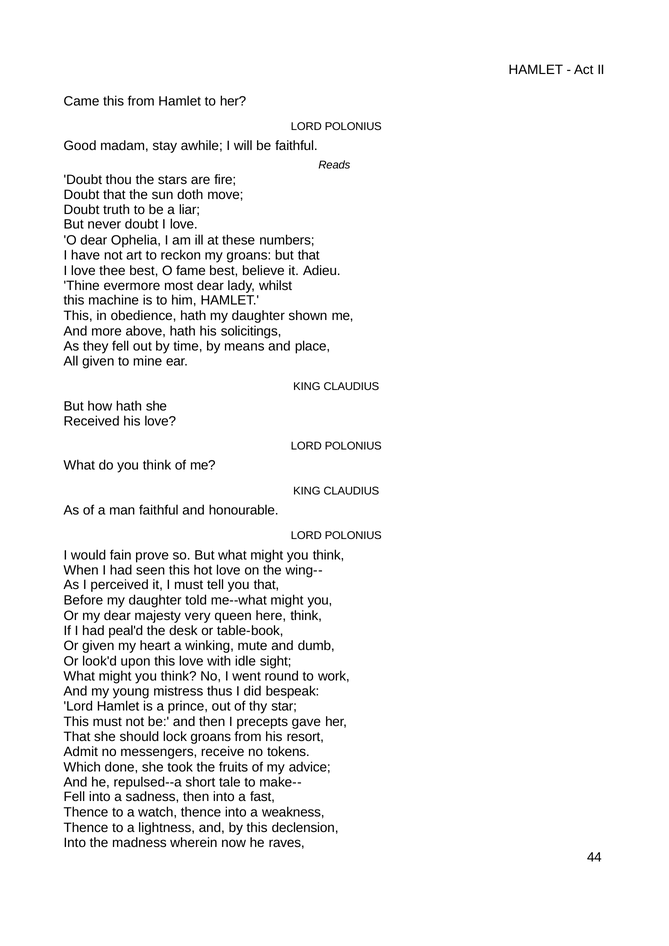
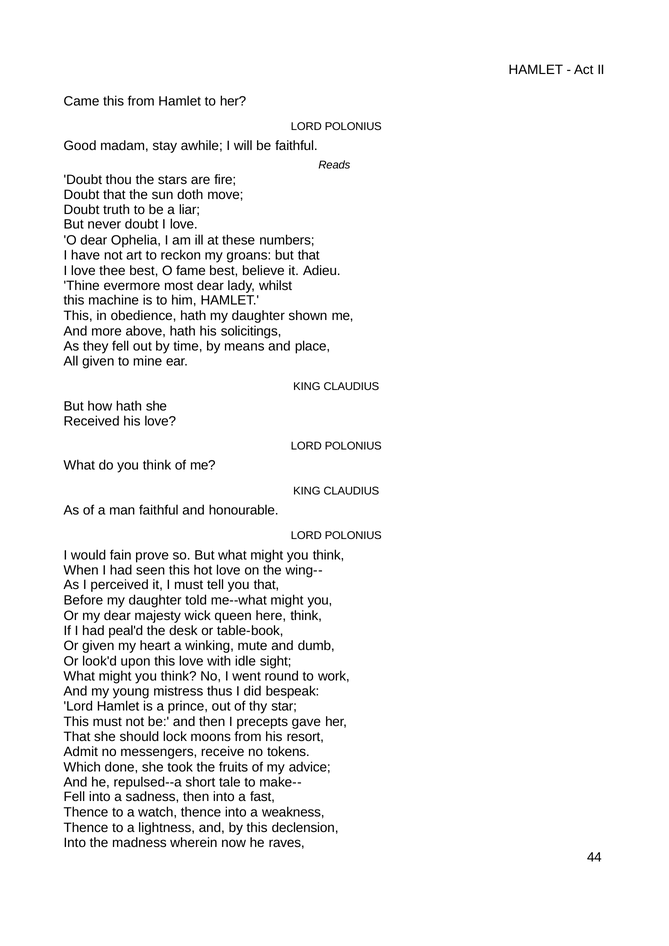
very: very -> wick (198, 616)
lock groans: groans -> moons (211, 737)
